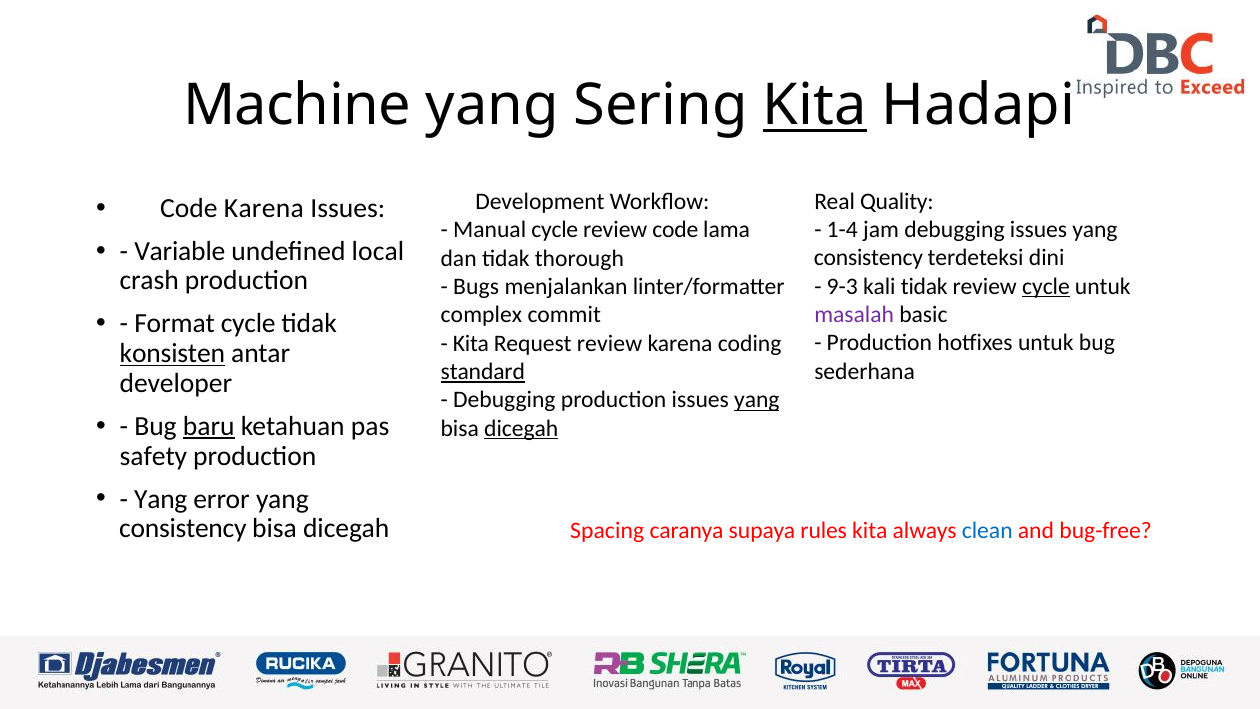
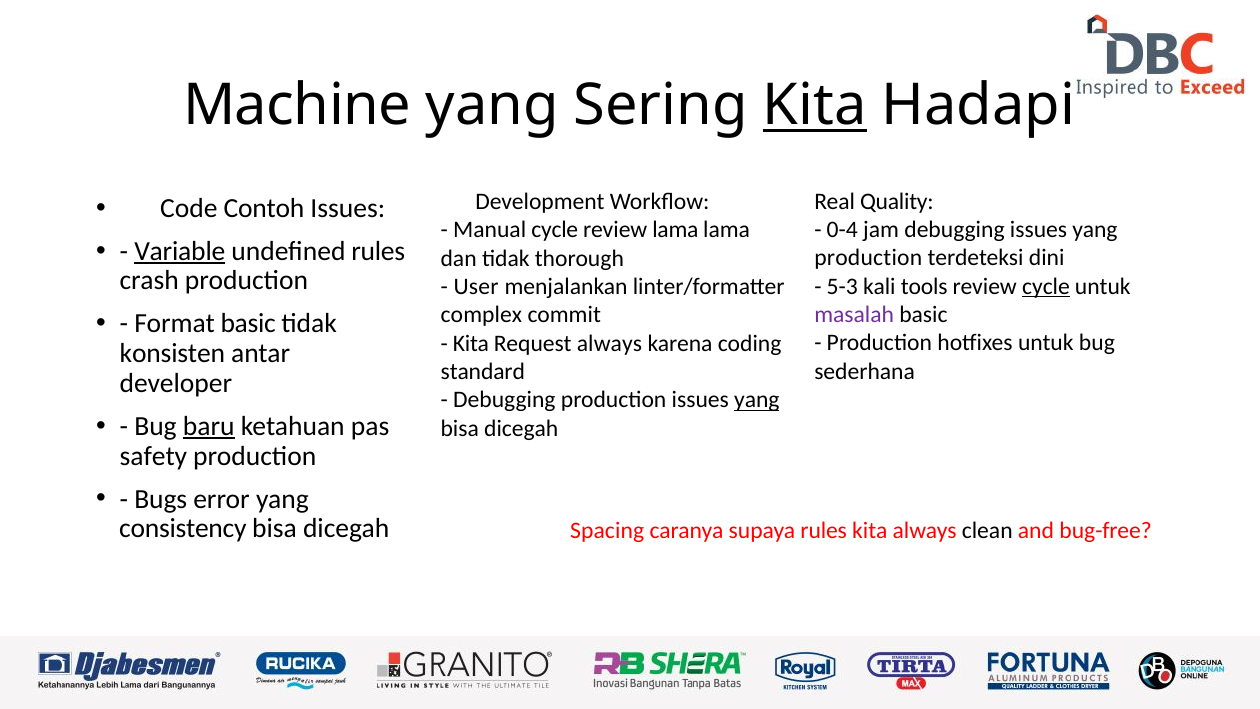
Karena: Karena -> Contoh (264, 208)
1-4: 1-4 -> 0-4 (842, 230)
review code: code -> lama (675, 230)
Variable underline: none -> present (180, 251)
undefined local: local -> rules (378, 251)
consistency: consistency -> production (868, 258)
9-3: 9-3 -> 5-3 (842, 286)
kali tidak: tidak -> tools (924, 286)
Bugs: Bugs -> User (476, 287)
Format cycle: cycle -> basic (248, 324)
Request review: review -> always (609, 343)
konsisten underline: present -> none (172, 353)
standard underline: present -> none (483, 372)
dicegah underline: present -> none (521, 428)
Yang: Yang -> Bugs (161, 499)
clean colour: blue -> black (987, 531)
